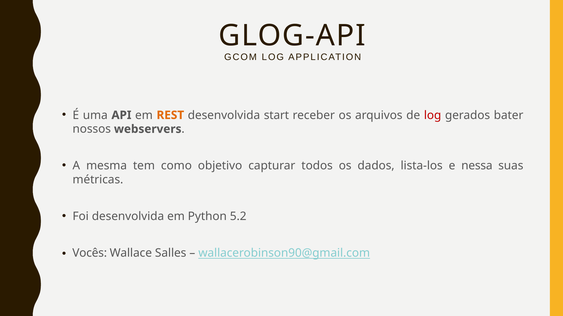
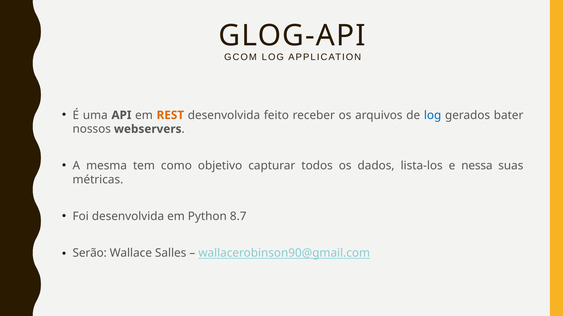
start: start -> feito (276, 115)
log colour: red -> blue (433, 115)
5.2: 5.2 -> 8.7 (238, 217)
Vocês: Vocês -> Serão (90, 254)
